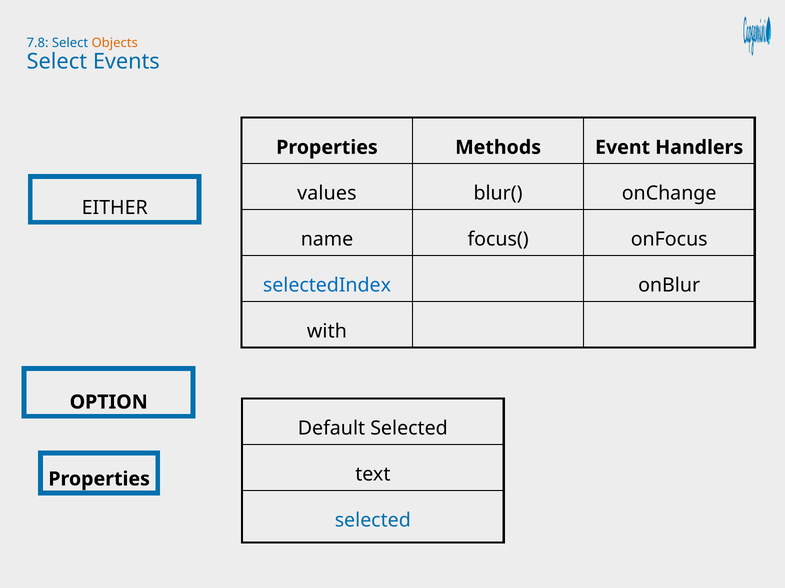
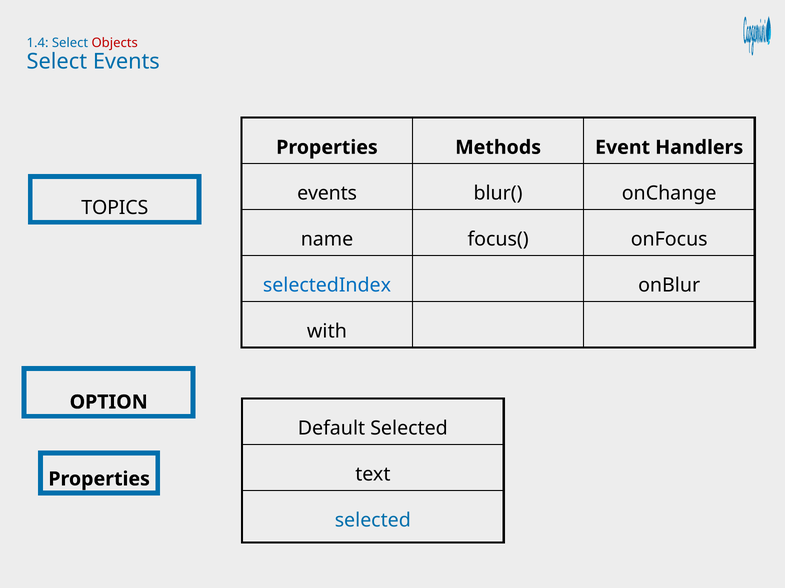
7.8: 7.8 -> 1.4 (38, 43)
Objects colour: orange -> red (115, 43)
values: values -> events (327, 194)
EITHER: EITHER -> TOPICS (115, 208)
